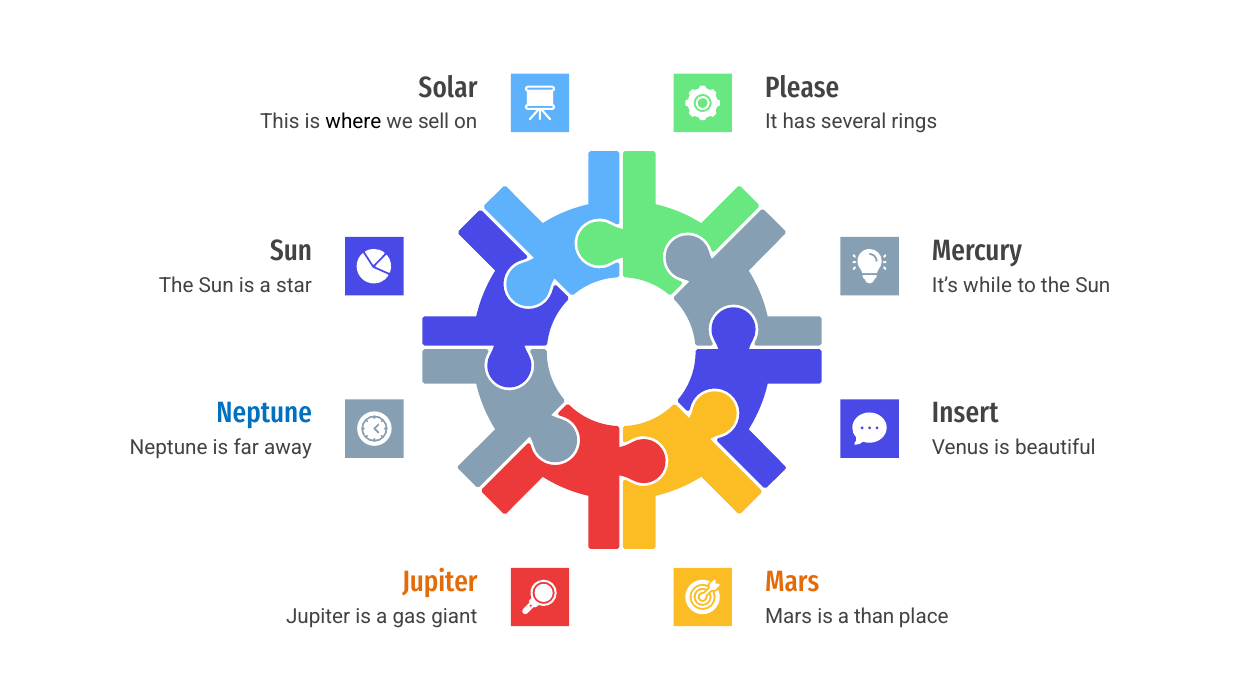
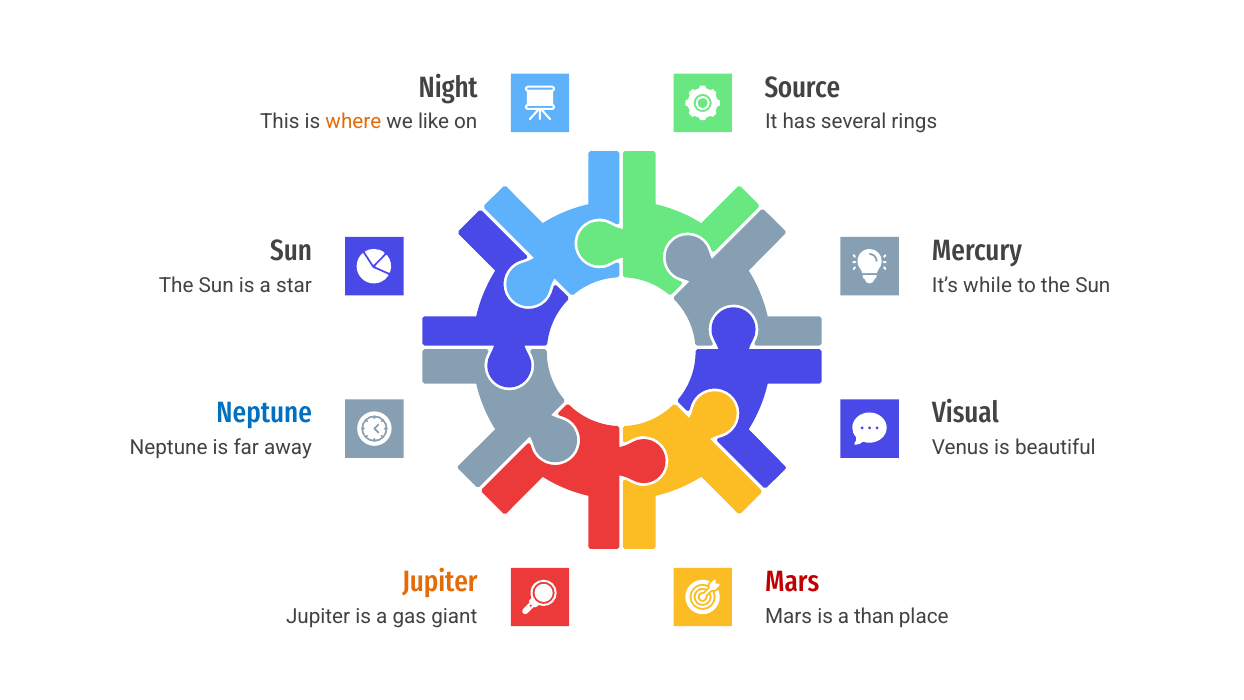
Solar: Solar -> Night (448, 88)
Please: Please -> Source (802, 88)
where colour: black -> orange (353, 122)
sell: sell -> like (434, 122)
Insert: Insert -> Visual (965, 413)
Mars colour: orange -> red (792, 582)
